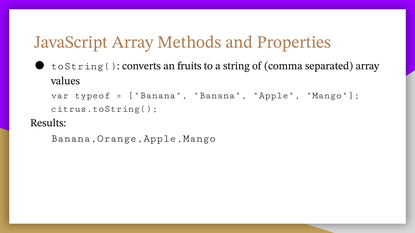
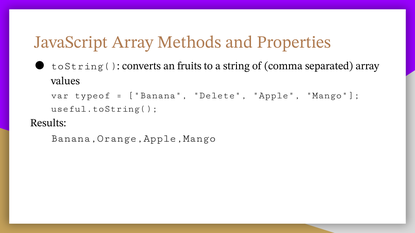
Banana Banana: Banana -> Delete (220, 95)
citrus.toString(: citrus.toString( -> useful.toString( (104, 109)
